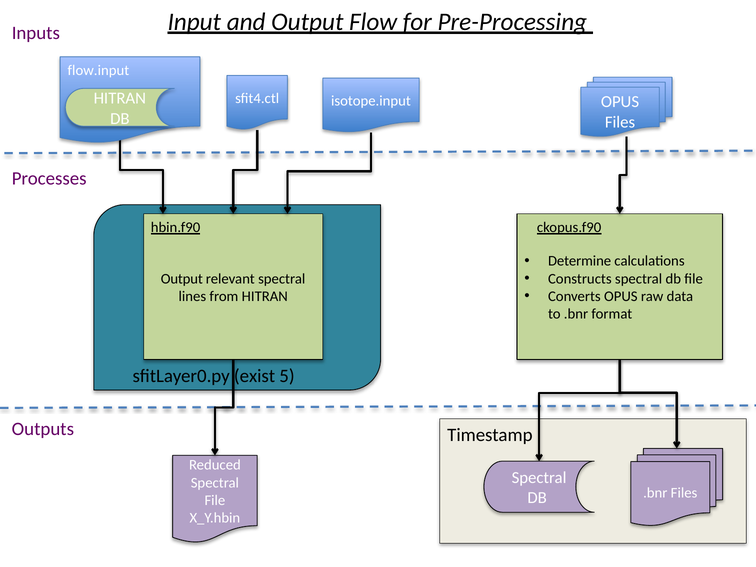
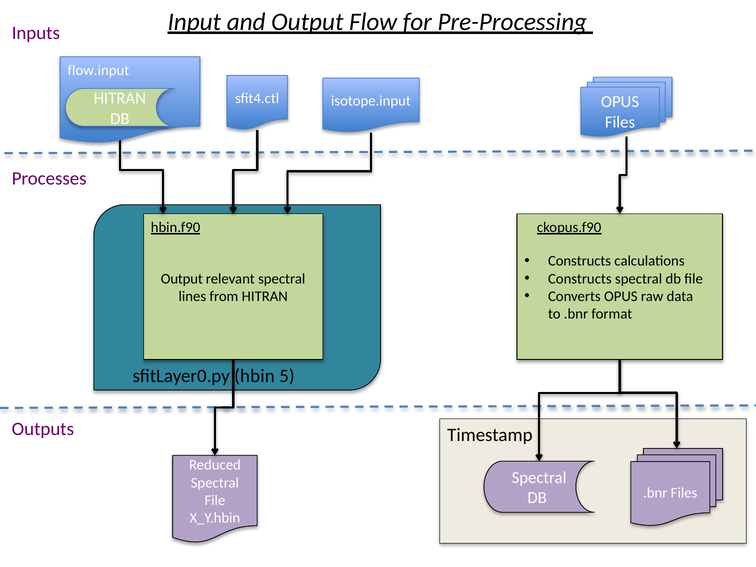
Determine: Determine -> Constructs (580, 261)
exist: exist -> hbin (254, 376)
